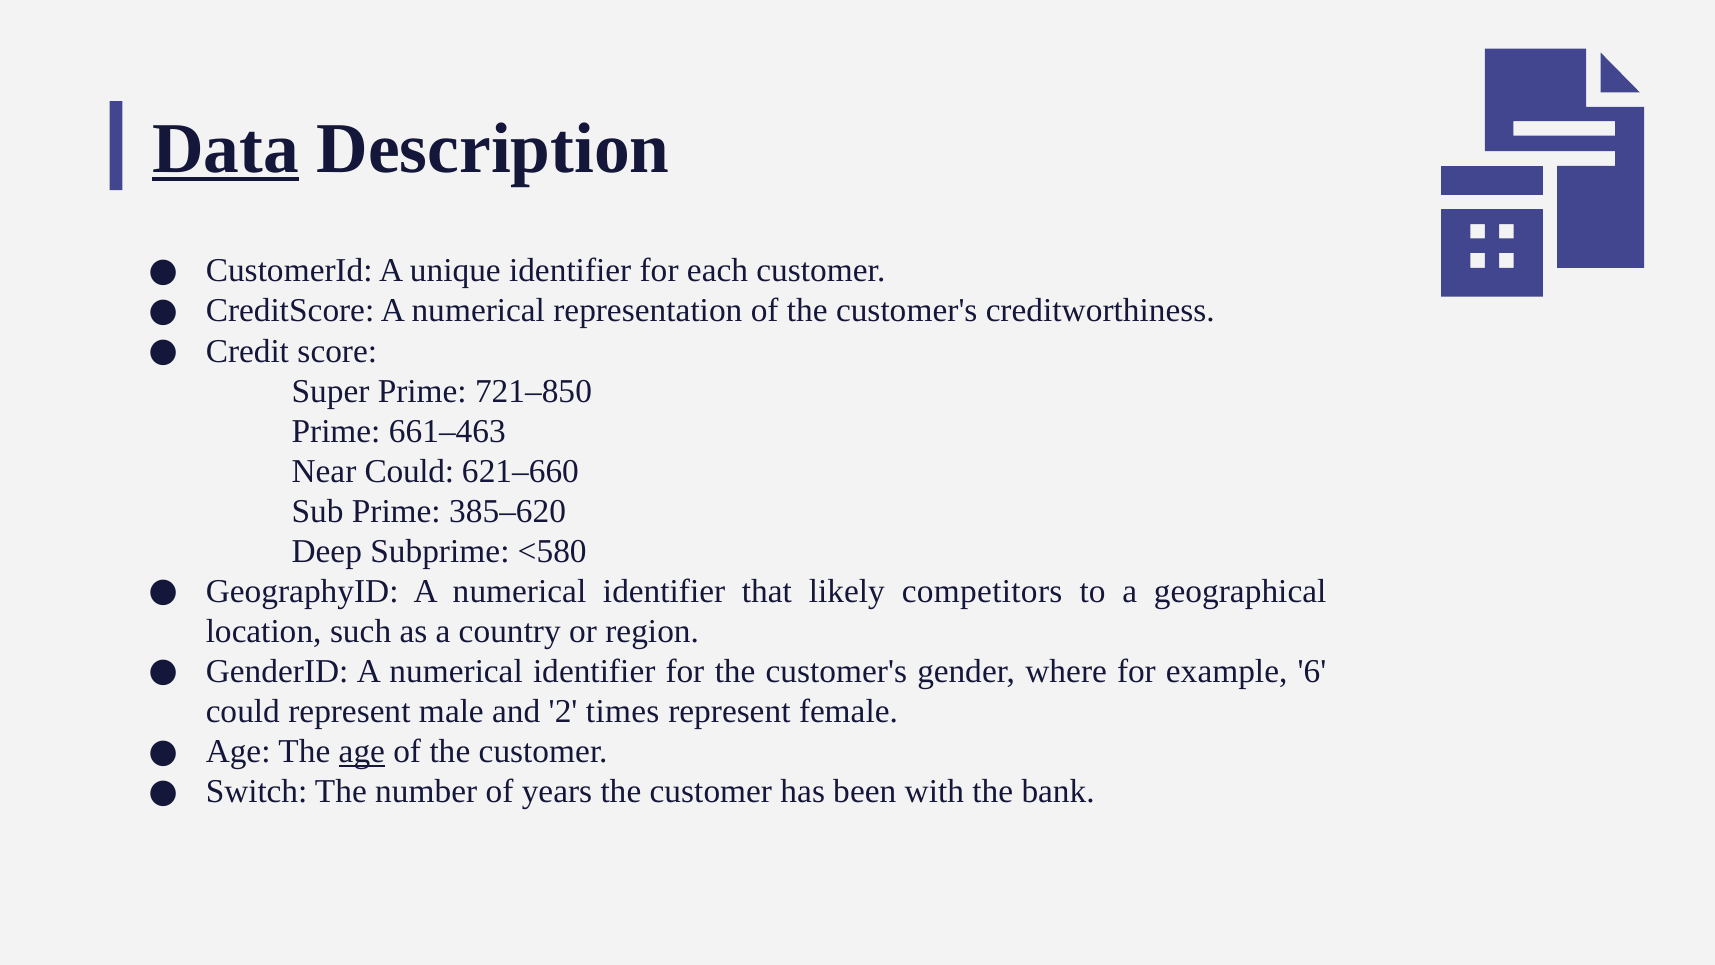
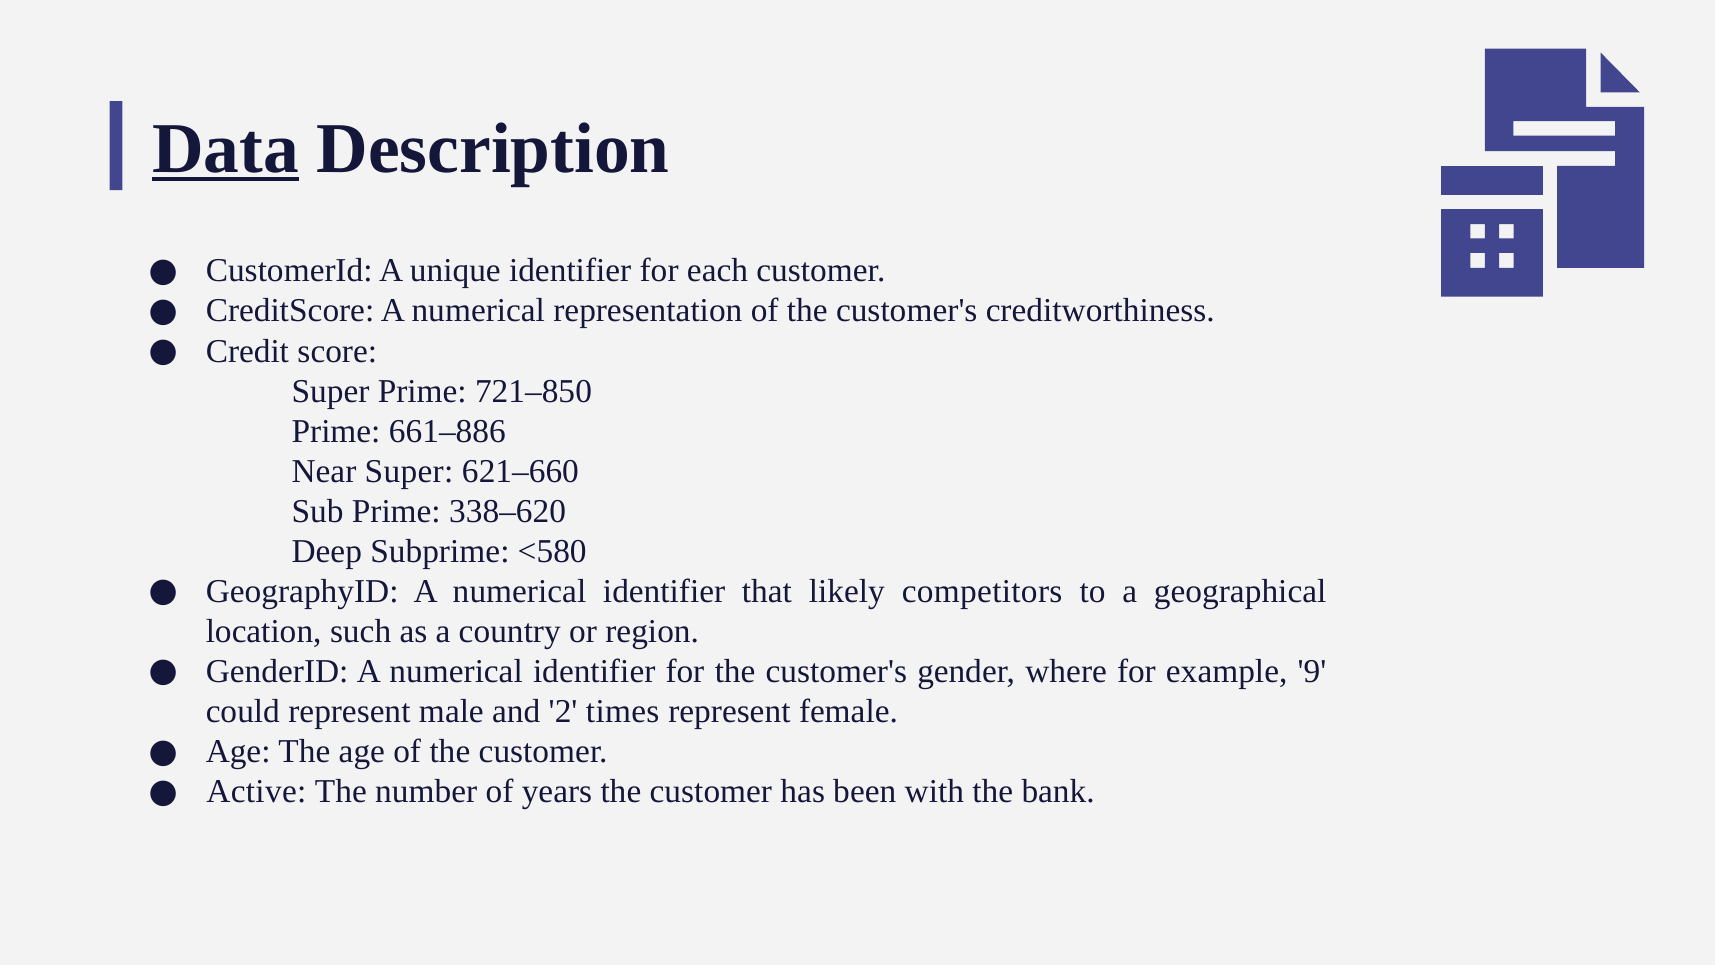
661–463: 661–463 -> 661–886 (447, 431)
Near Could: Could -> Super (409, 471)
385–620: 385–620 -> 338–620 (508, 511)
6: 6 -> 9 (1312, 671)
age underline: present -> none (362, 751)
Switch: Switch -> Active (256, 791)
